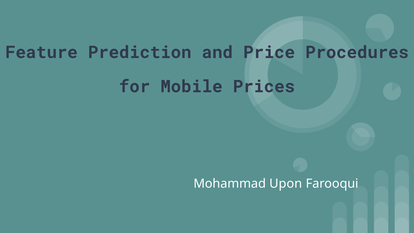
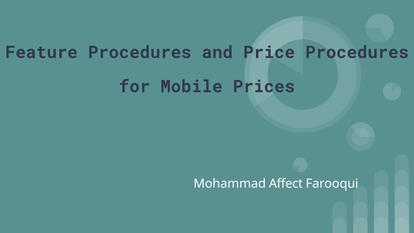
Feature Prediction: Prediction -> Procedures (140, 52)
Upon: Upon -> Affect (286, 184)
